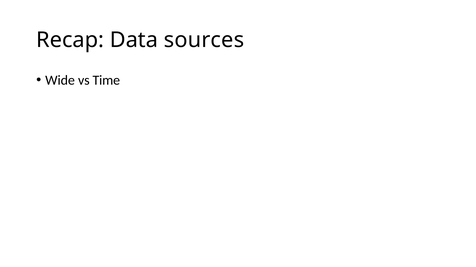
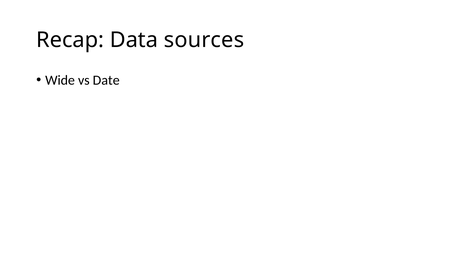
Time: Time -> Date (106, 80)
